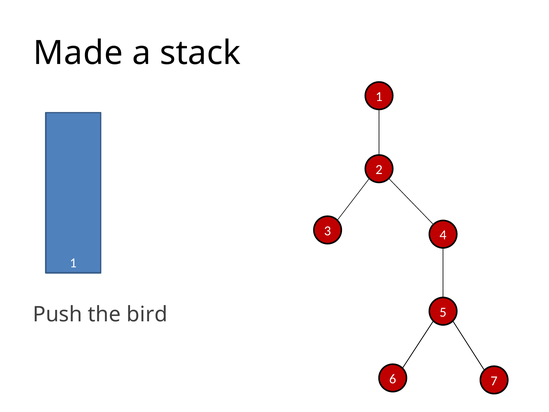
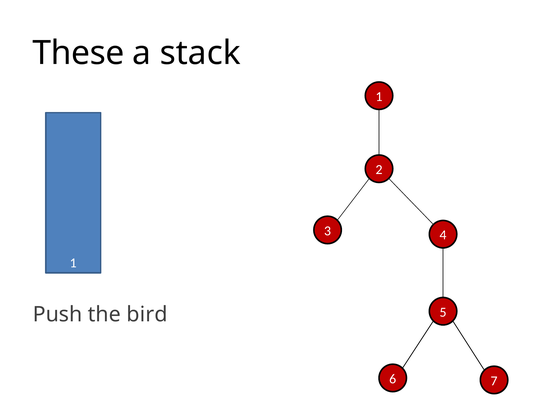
Made: Made -> These (78, 53)
